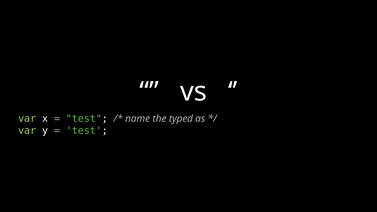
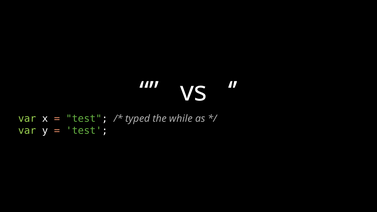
name: name -> typed (138, 119)
typed: typed -> while (181, 119)
